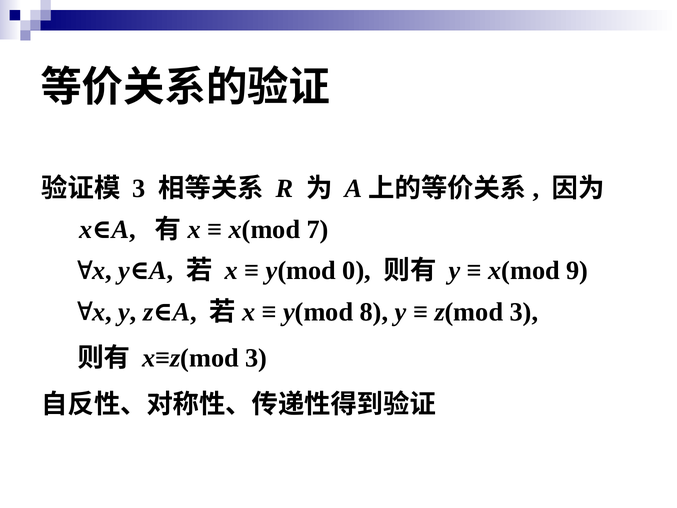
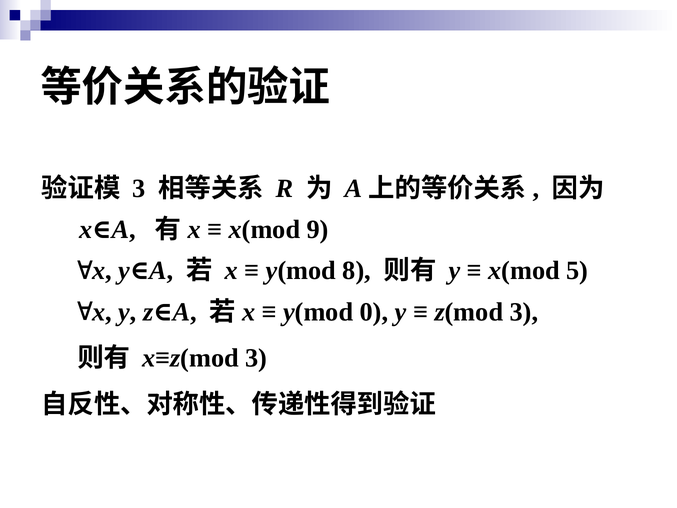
7: 7 -> 9 (318, 230)
0: 0 -> 8 (357, 271)
9: 9 -> 5 (577, 271)
8: 8 -> 0 (374, 312)
